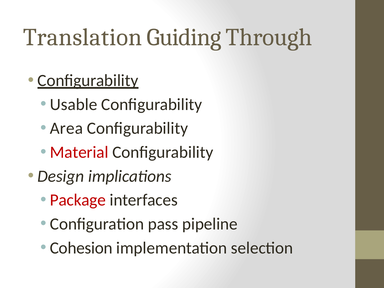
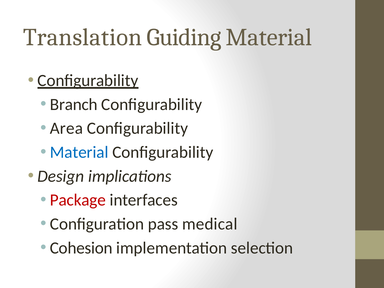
Guiding Through: Through -> Material (269, 37)
Usable: Usable -> Branch (74, 104)
Material colour: red -> blue (79, 152)
pipeline: pipeline -> medical (210, 224)
